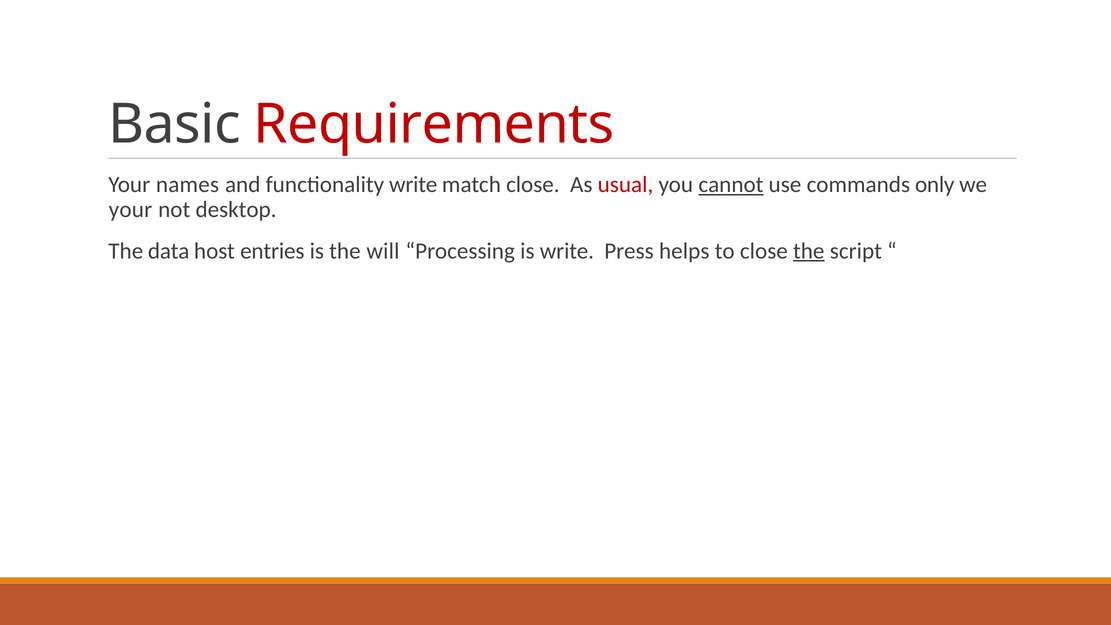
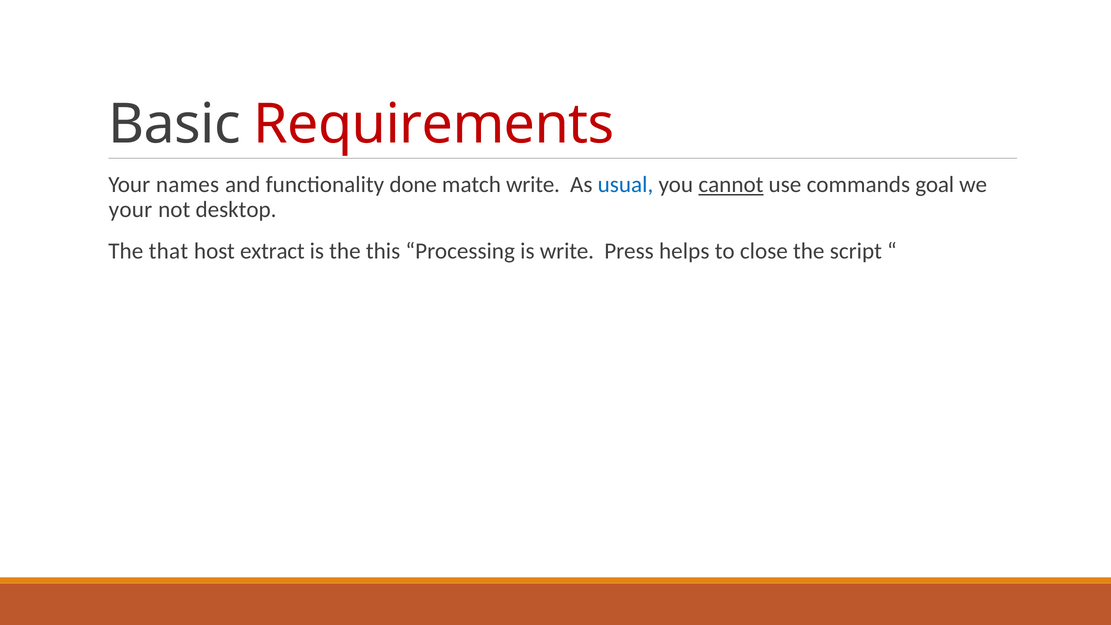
functionality write: write -> done (413, 185)
match close: close -> write (533, 185)
usual colour: red -> blue (625, 185)
only: only -> goal (935, 185)
data: data -> that (168, 251)
entries: entries -> extract (272, 251)
will: will -> this (383, 251)
the underline: present -> none (809, 251)
